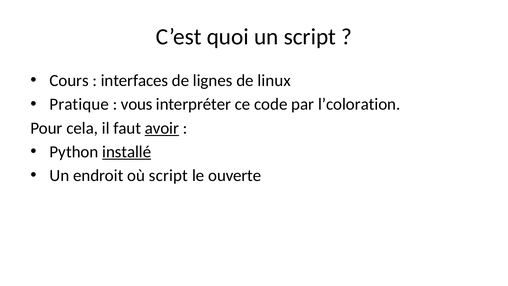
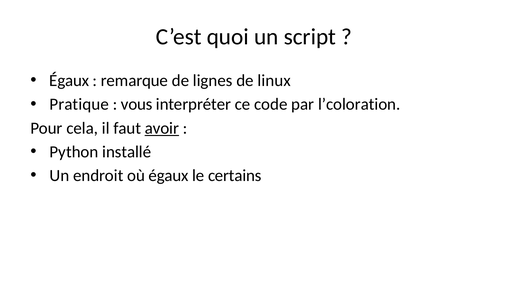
Cours: Cours -> Égaux (69, 81)
interfaces: interfaces -> remarque (134, 81)
installé underline: present -> none (127, 152)
où script: script -> égaux (169, 175)
ouverte: ouverte -> certains (235, 175)
